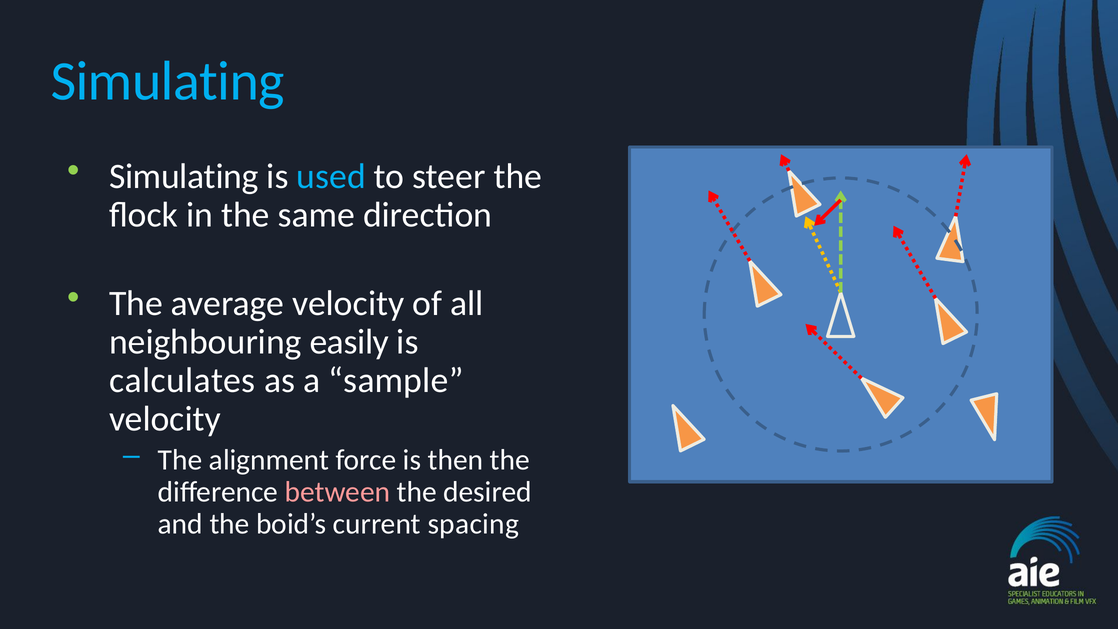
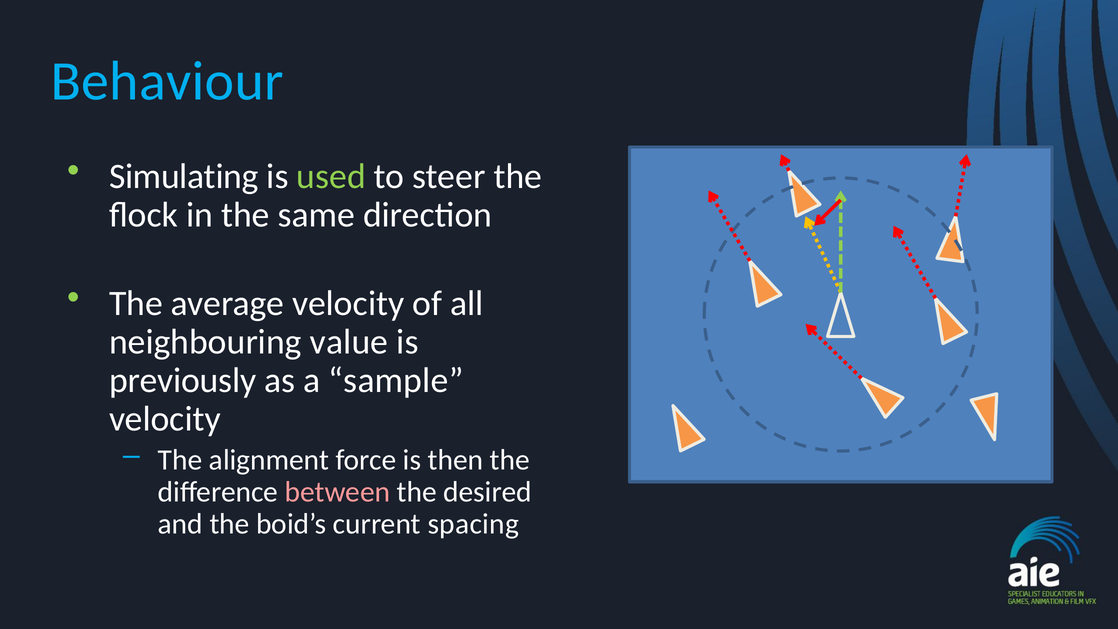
Simulating: Simulating -> Behaviour (167, 81)
used colour: light blue -> light green (331, 176)
easily: easily -> value (349, 342)
calculates: calculates -> previously (183, 380)
